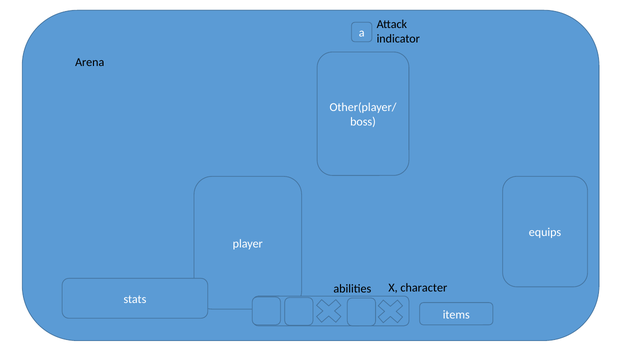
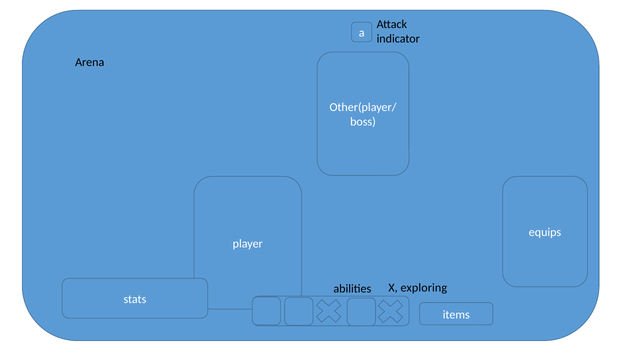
character: character -> exploring (424, 288)
